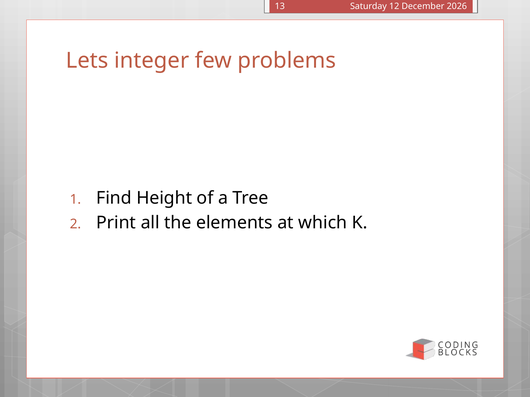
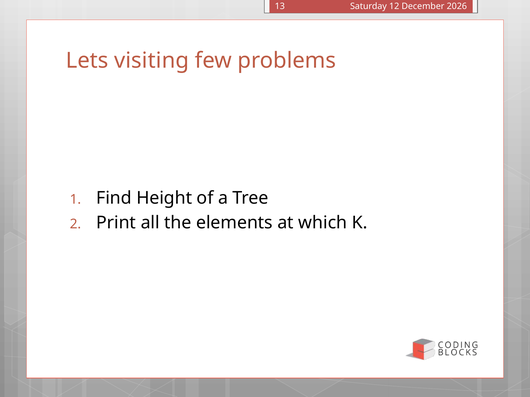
integer: integer -> visiting (152, 61)
